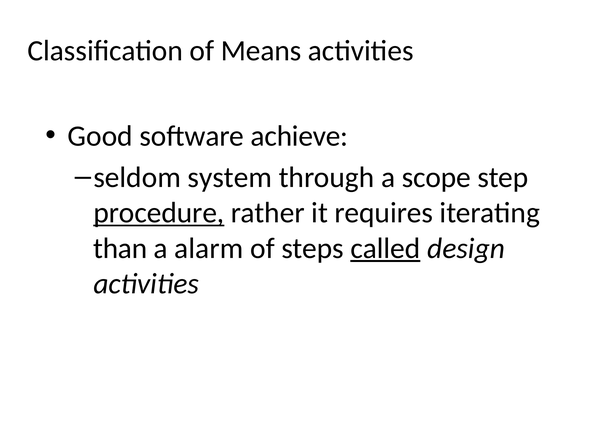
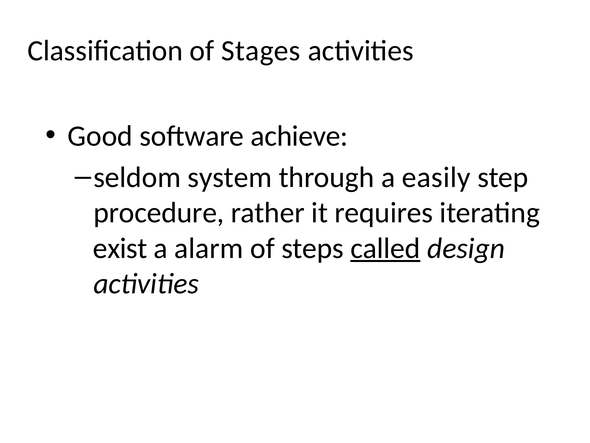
Means: Means -> Stages (261, 51)
scope: scope -> easily (436, 177)
procedure underline: present -> none (159, 213)
than: than -> exist (120, 248)
